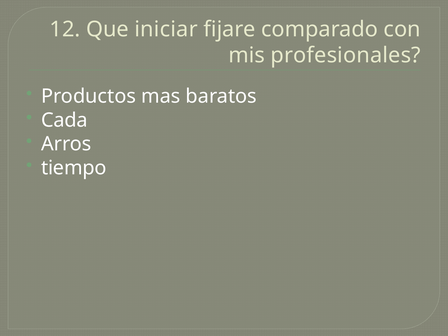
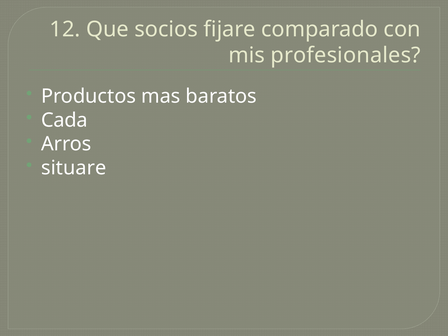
iniciar: iniciar -> socios (166, 29)
tiempo: tiempo -> situare (74, 168)
